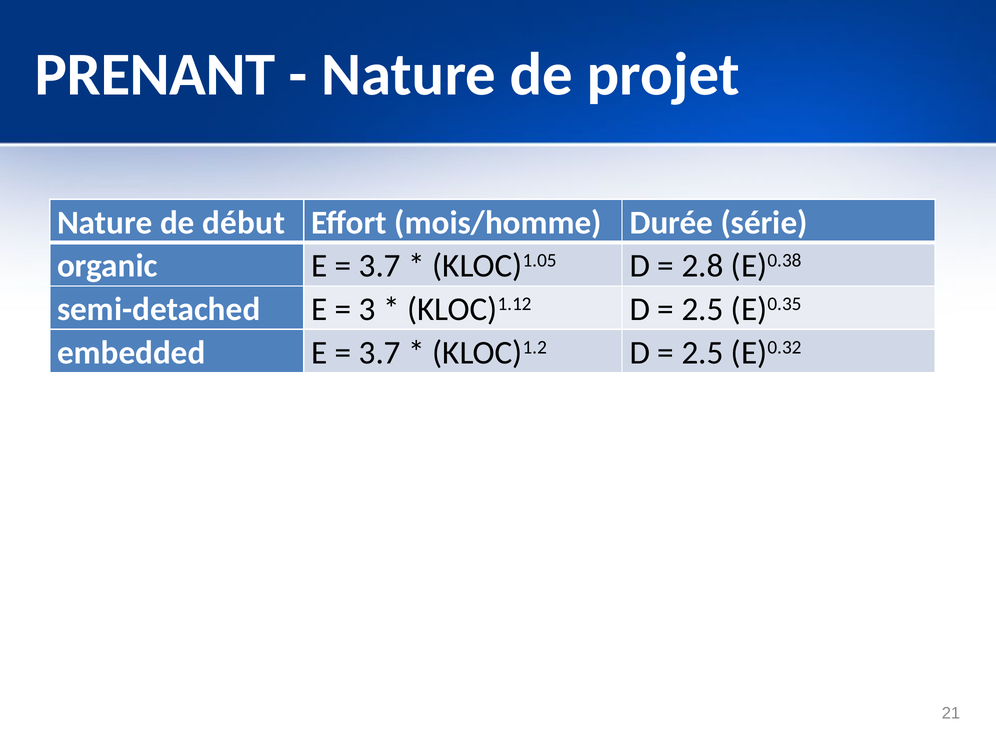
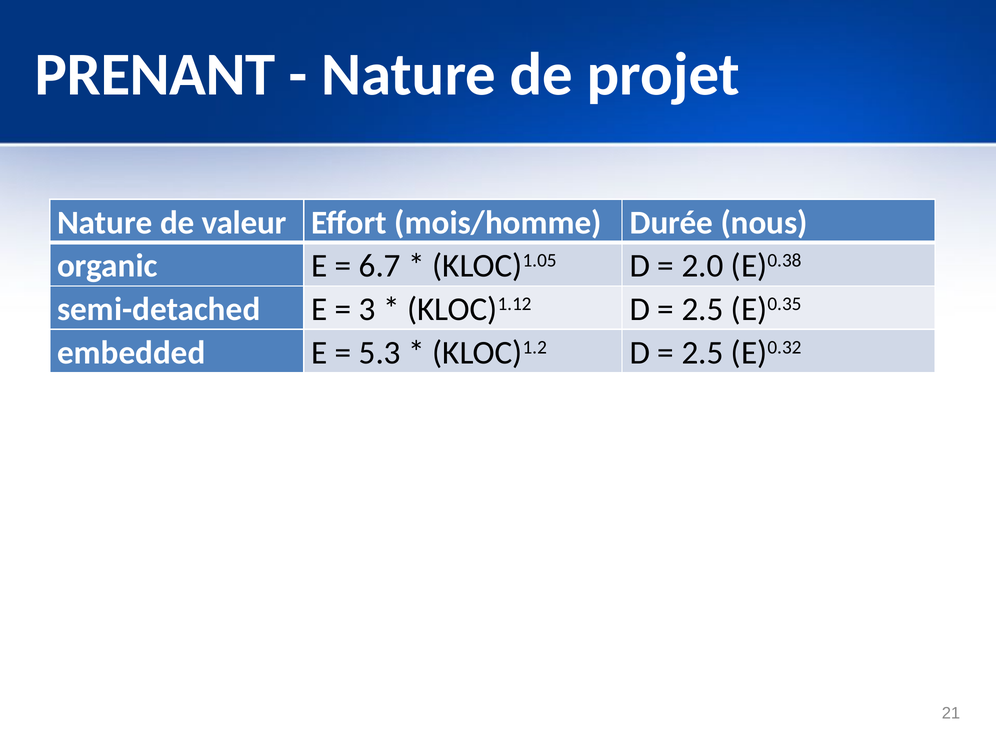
début: début -> valeur (244, 223)
série: série -> nous (764, 223)
3.7: 3.7 -> 6.7 (380, 266)
2.8: 2.8 -> 2.0 (702, 266)
3.7: 3.7 -> 5.3 (380, 353)
